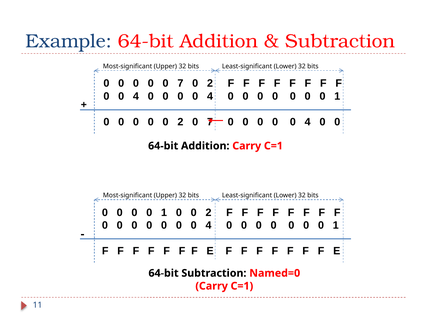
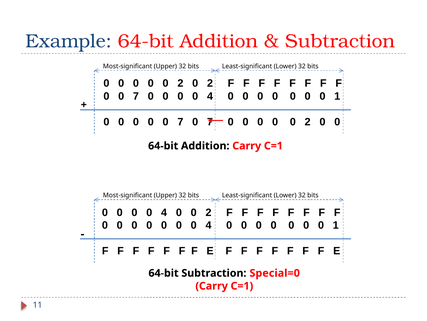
7: 7 -> 2 (180, 83)
4: 4 -> 7 (136, 96)
0 0 0 2: 2 -> 7 (180, 122)
4: 4 -> 2 (308, 122)
1: 1 -> 4 (164, 212)
Named=0: Named=0 -> Special=0 (275, 273)
